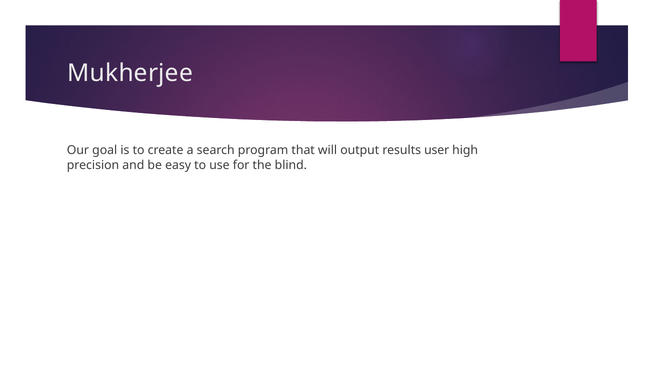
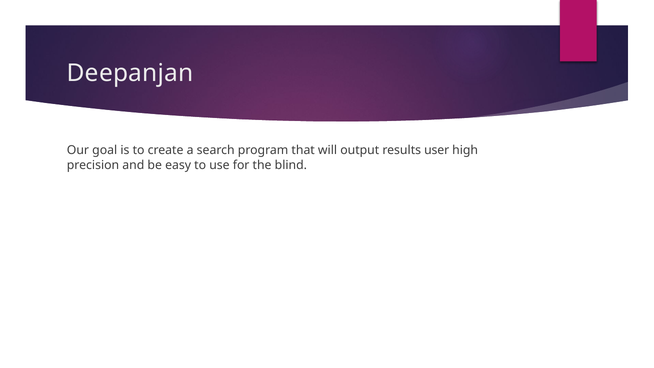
Mukherjee: Mukherjee -> Deepanjan (130, 73)
